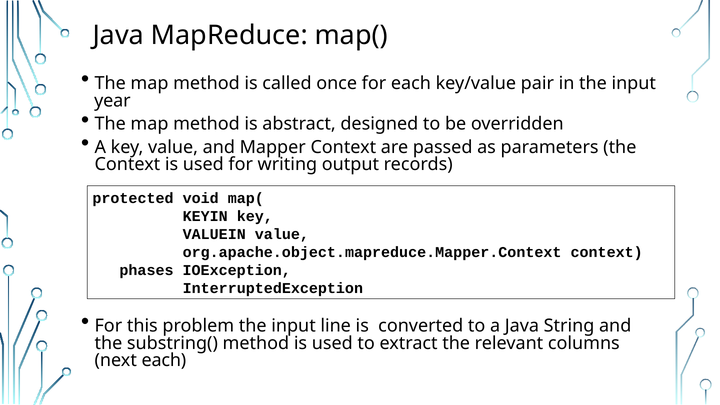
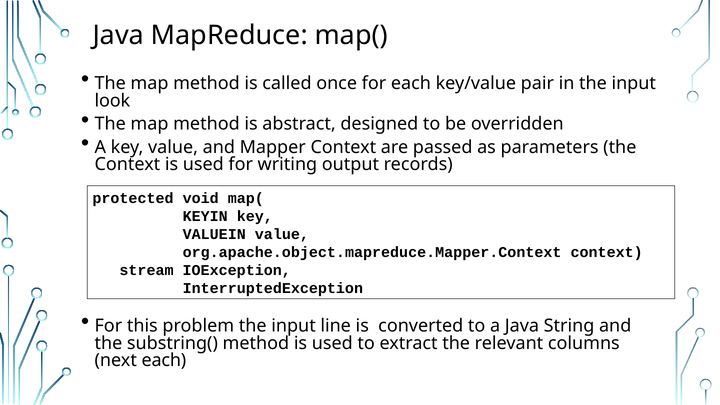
year: year -> look (112, 101)
phases: phases -> stream (147, 270)
